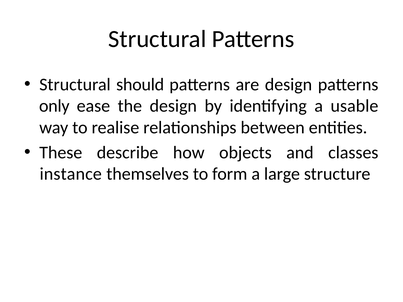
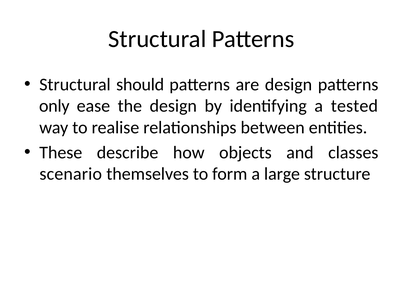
usable: usable -> tested (354, 106)
instance: instance -> scenario (71, 174)
